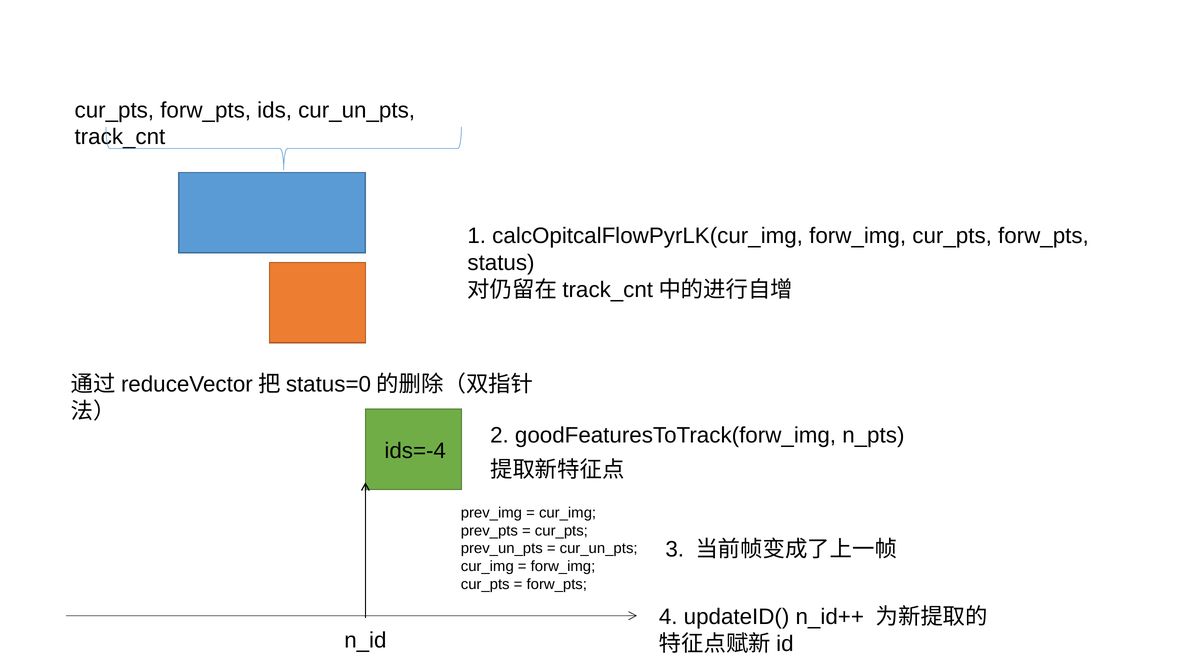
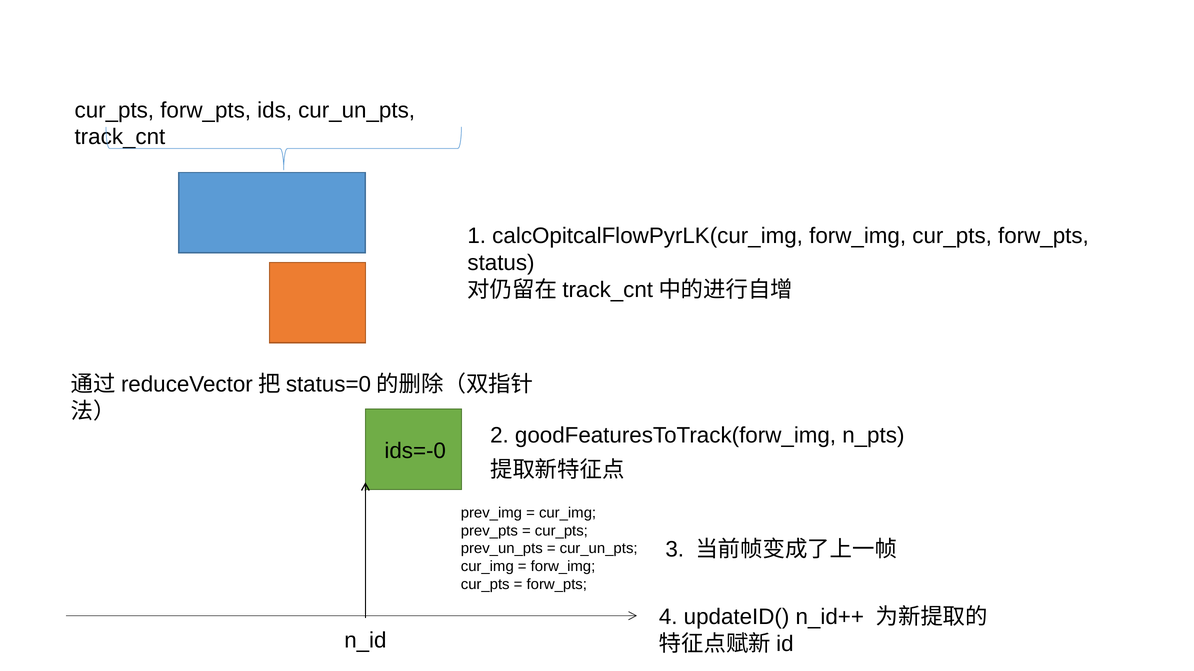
ids=-4: ids=-4 -> ids=-0 (415, 451)
